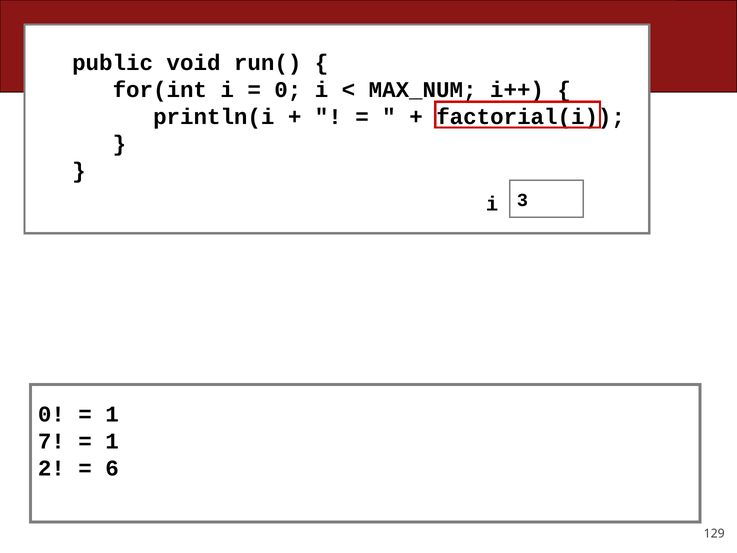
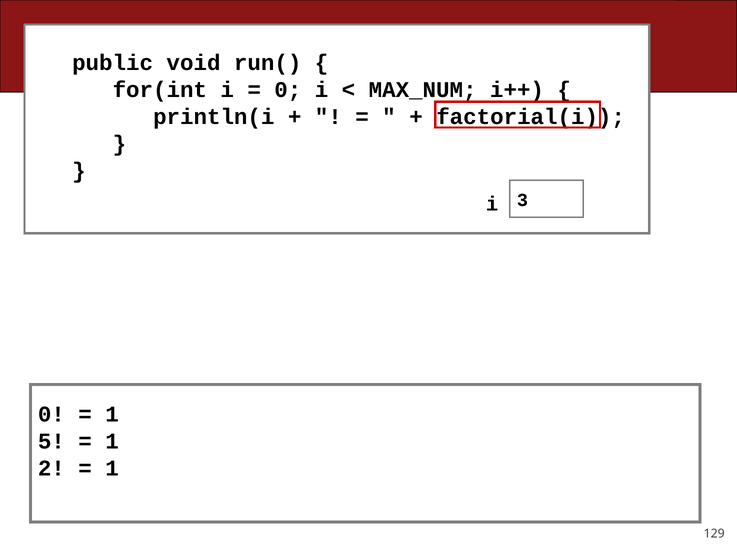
7: 7 -> 5 (51, 441)
6: 6 -> 1 (112, 468)
